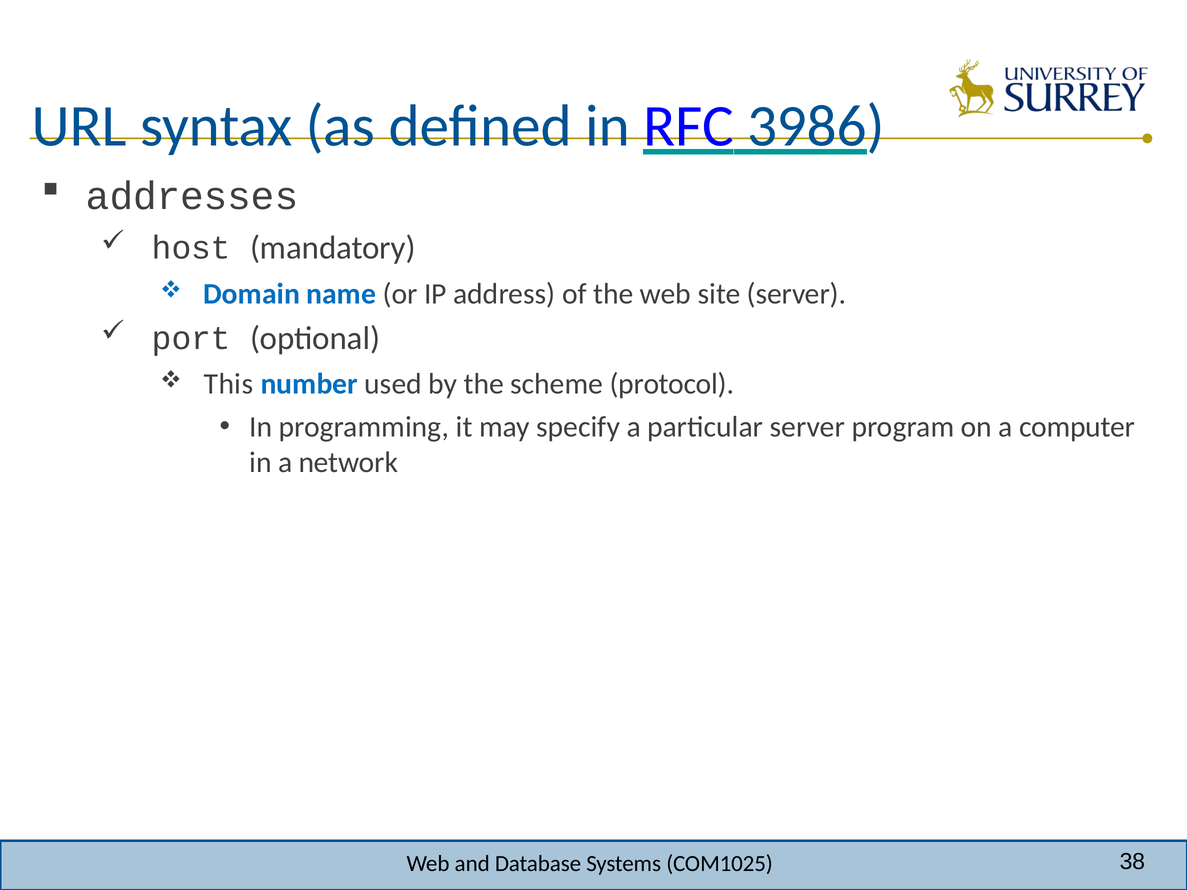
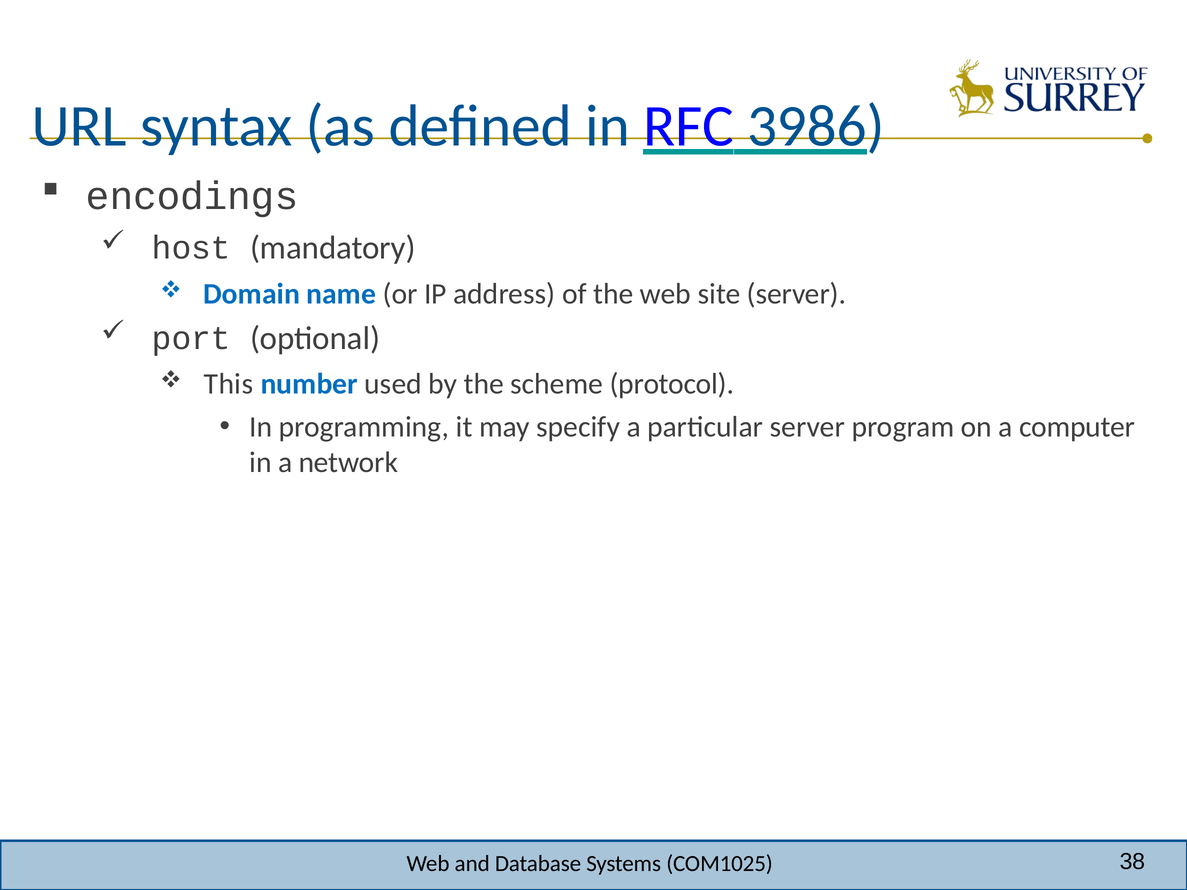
addresses: addresses -> encodings (192, 196)
